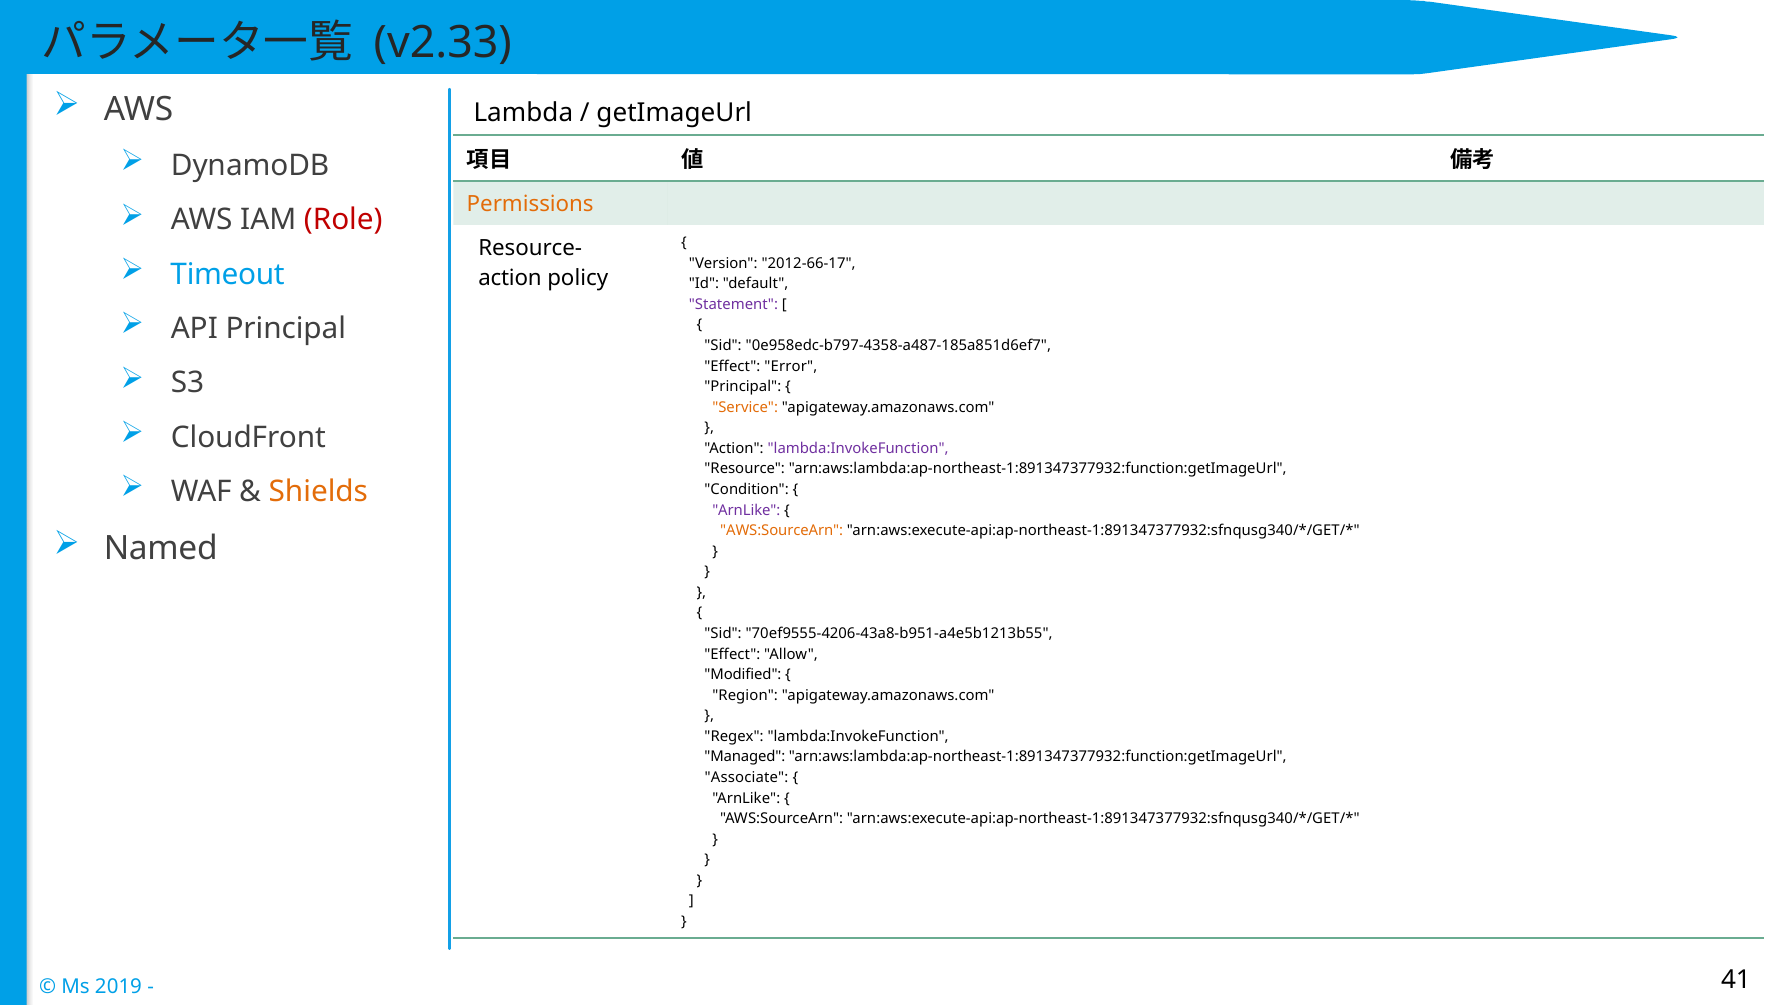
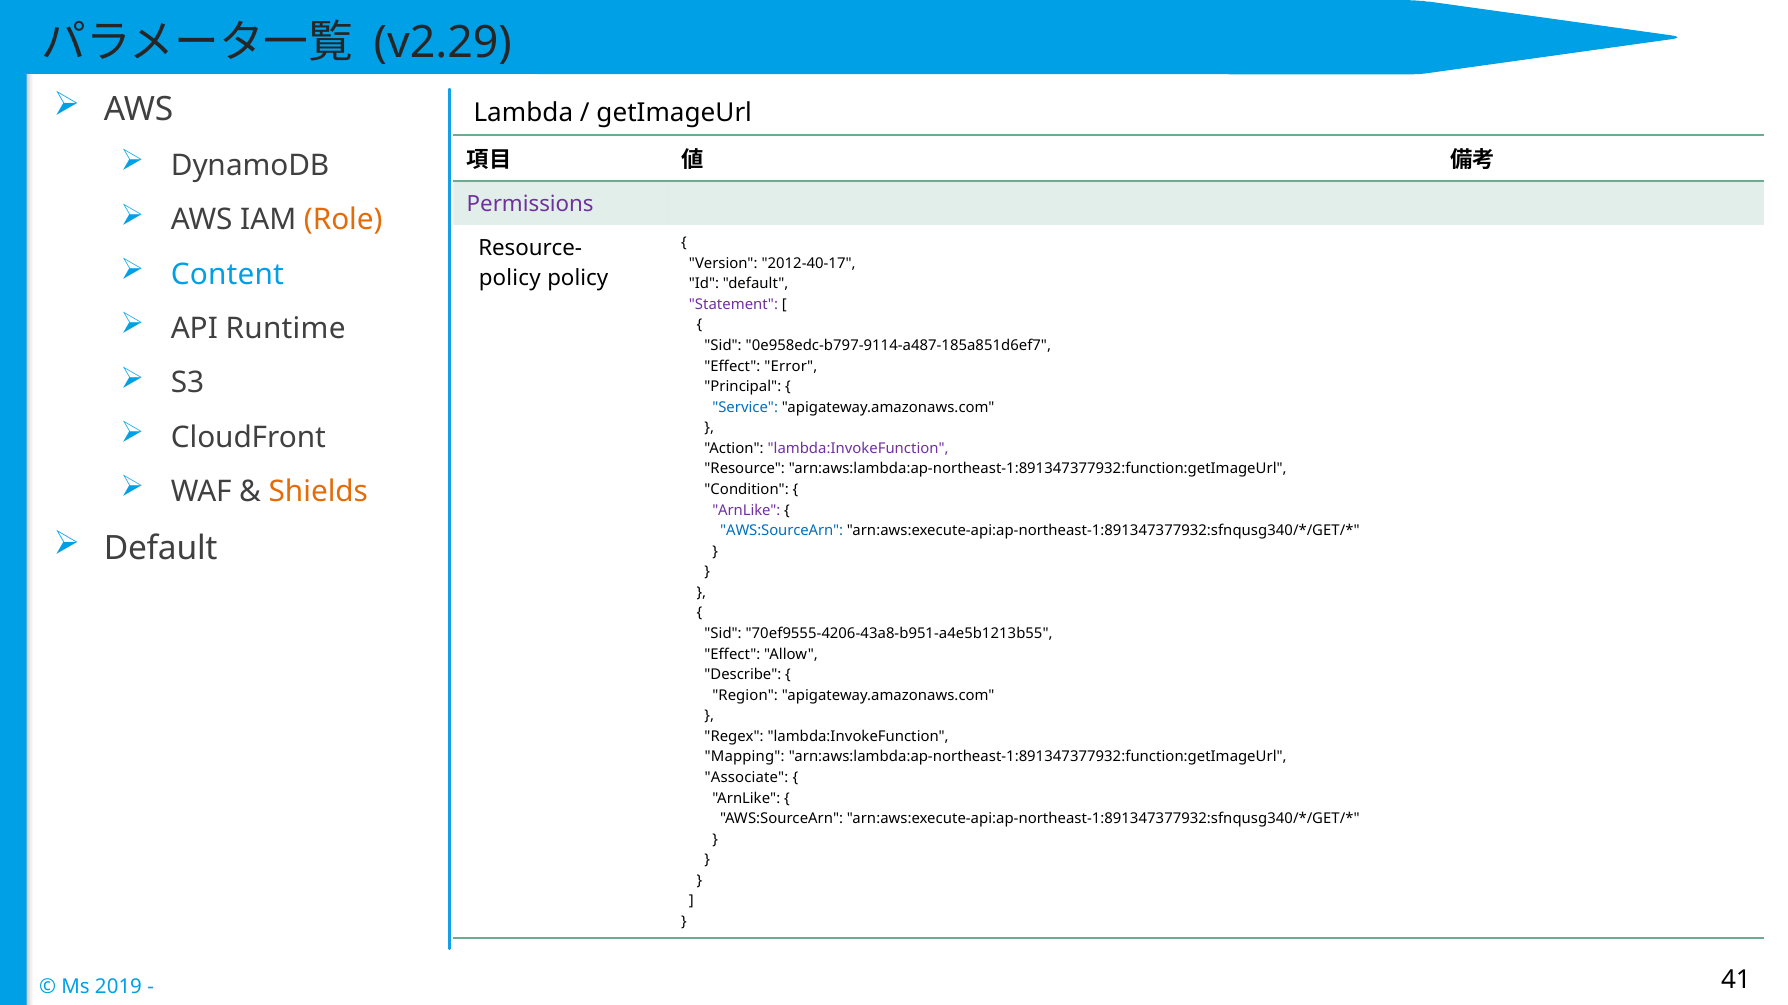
v2.33: v2.33 -> v2.29 (443, 43)
Permissions colour: orange -> purple (530, 204)
Role colour: red -> orange (343, 220)
Timeout: Timeout -> Content (227, 275)
2012-66-17: 2012-66-17 -> 2012-40-17 (809, 263)
action: action -> policy (510, 279)
API Principal: Principal -> Runtime (286, 329)
0e958edc-b797-4358-a487-185a851d6ef7: 0e958edc-b797-4358-a487-185a851d6ef7 -> 0e958edc-b797-9114-a487-185a851d6ef7 (898, 346)
Service colour: orange -> blue (745, 408)
AWS:SourceArn colour: orange -> blue (782, 531)
Named: Named -> Default (161, 549)
Modified: Modified -> Describe (743, 675)
Managed: Managed -> Mapping (745, 758)
